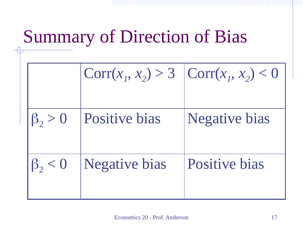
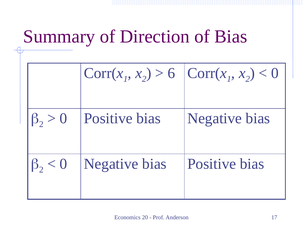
3: 3 -> 6 (171, 73)
